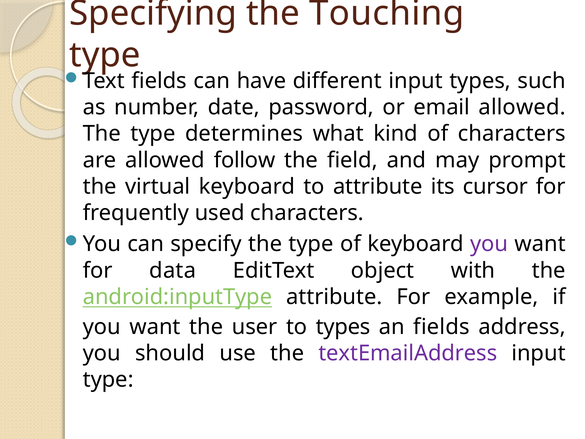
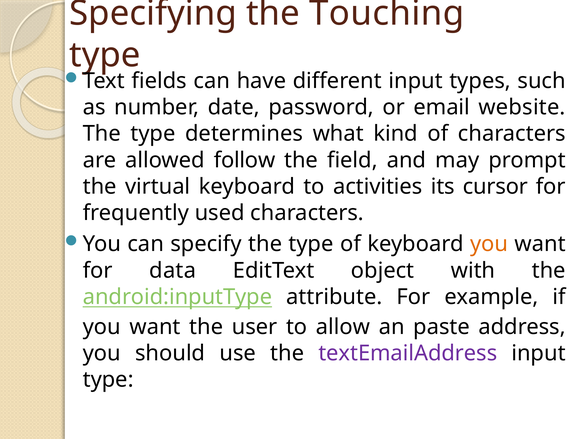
email allowed: allowed -> website (522, 107)
to attribute: attribute -> activities (378, 186)
you colour: purple -> orange (489, 244)
to types: types -> allow (343, 327)
an fields: fields -> paste (442, 327)
